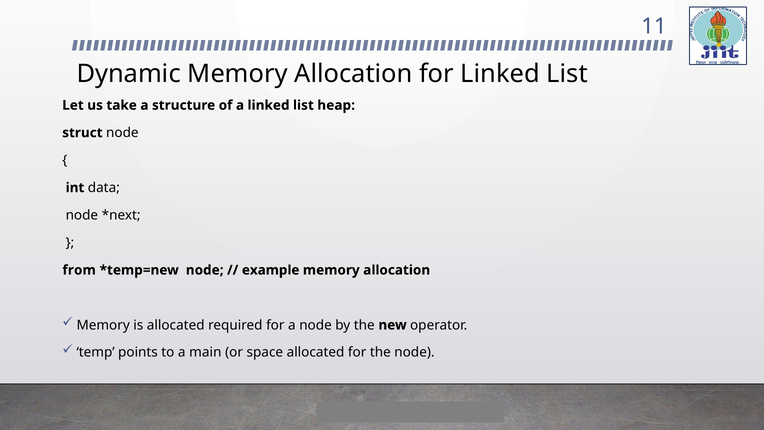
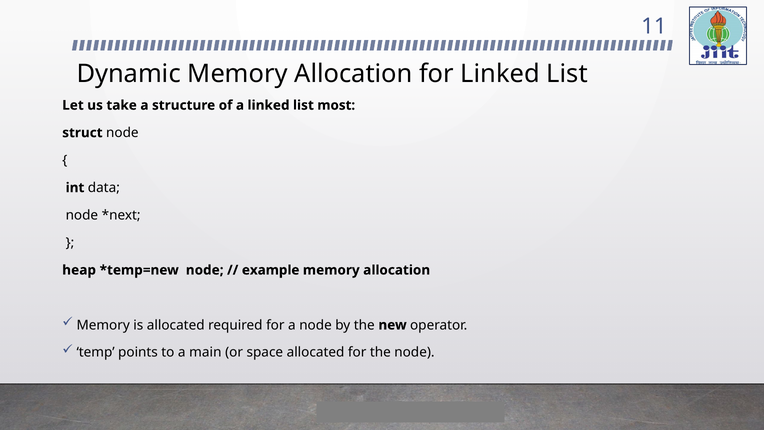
heap: heap -> most (336, 105)
from: from -> heap (79, 270)
